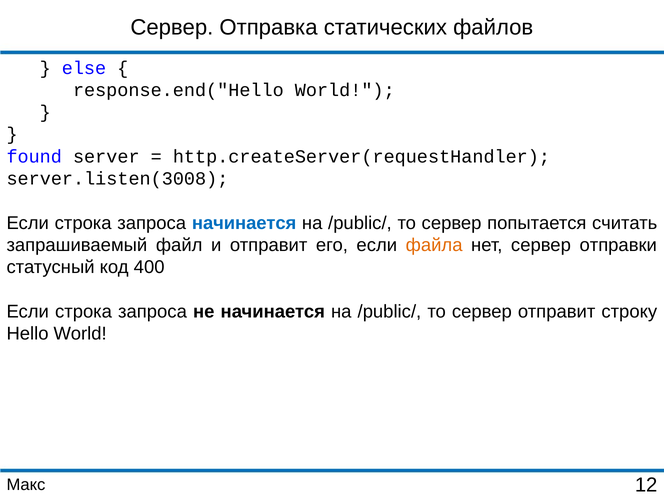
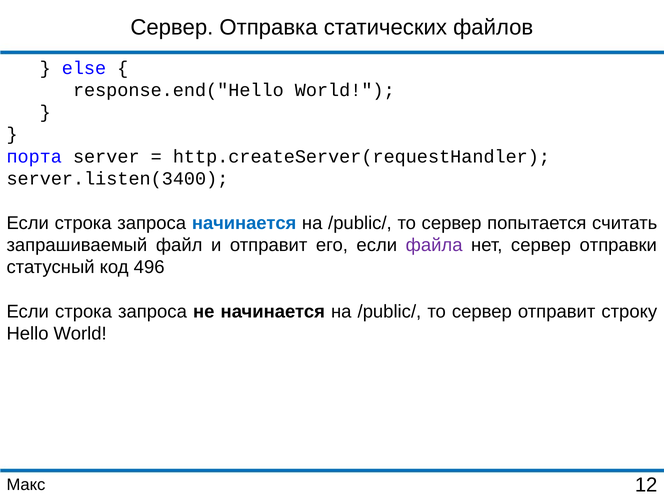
found: found -> порта (34, 156)
server.listen(3008: server.listen(3008 -> server.listen(3400 (117, 179)
файла colour: orange -> purple (434, 245)
400: 400 -> 496 (149, 267)
